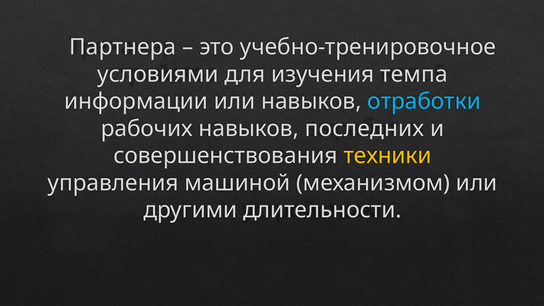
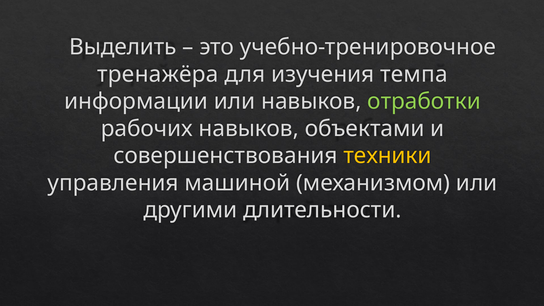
Партнера: Партнера -> Выделить (123, 47)
условиями: условиями -> тренажёра (158, 74)
отработки colour: light blue -> light green (424, 101)
последних: последних -> объектами (365, 129)
